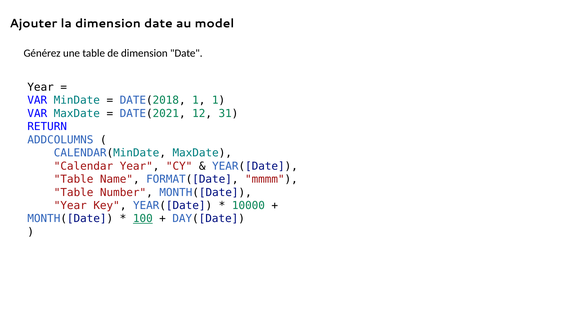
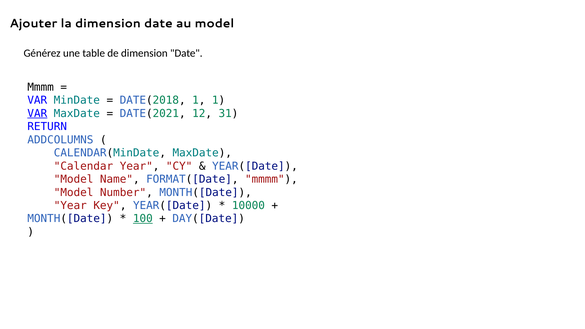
Year: Year -> Mmmm (41, 87)
VAR underline: none -> present (37, 113)
Table: Table -> Model (74, 179)
Table: Table -> Model (74, 192)
